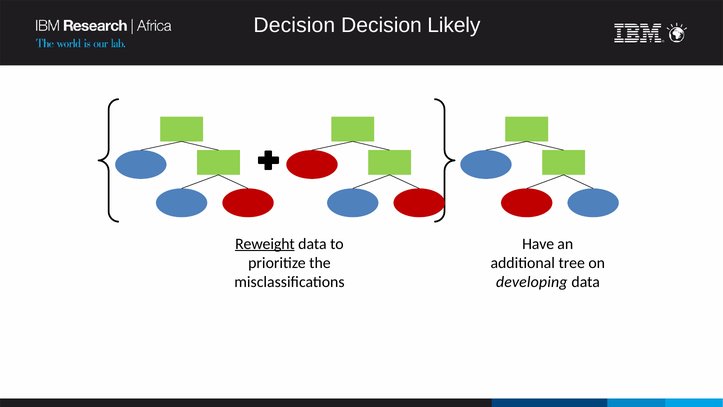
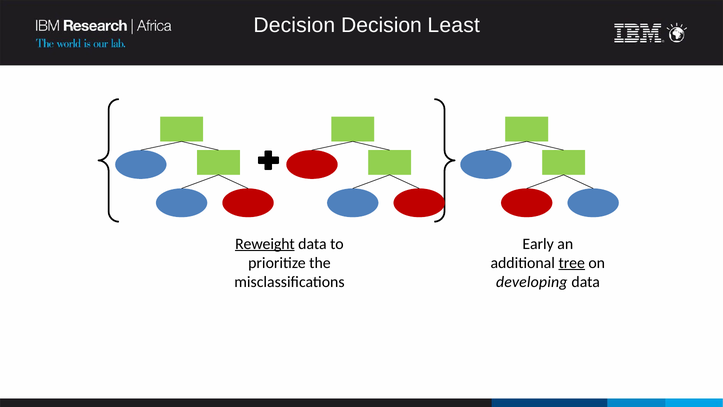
Likely: Likely -> Least (454, 25)
Have: Have -> Early (538, 244)
tree underline: none -> present (572, 263)
